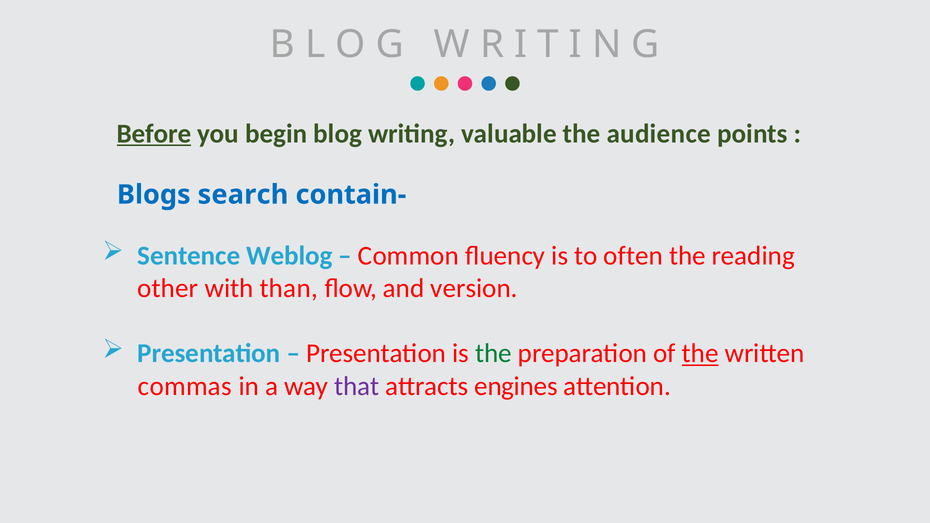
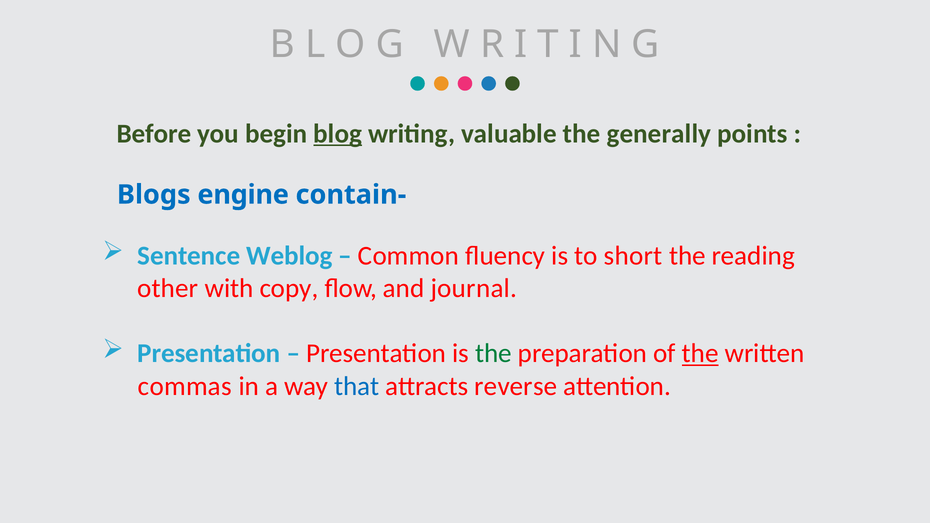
Before underline: present -> none (154, 134)
blog underline: none -> present (338, 134)
audience: audience -> generally (659, 134)
search: search -> engine (243, 195)
often: often -> short (633, 256)
than: than -> copy (289, 288)
version: version -> journal (474, 288)
that colour: purple -> blue (357, 386)
engines: engines -> reverse (516, 386)
